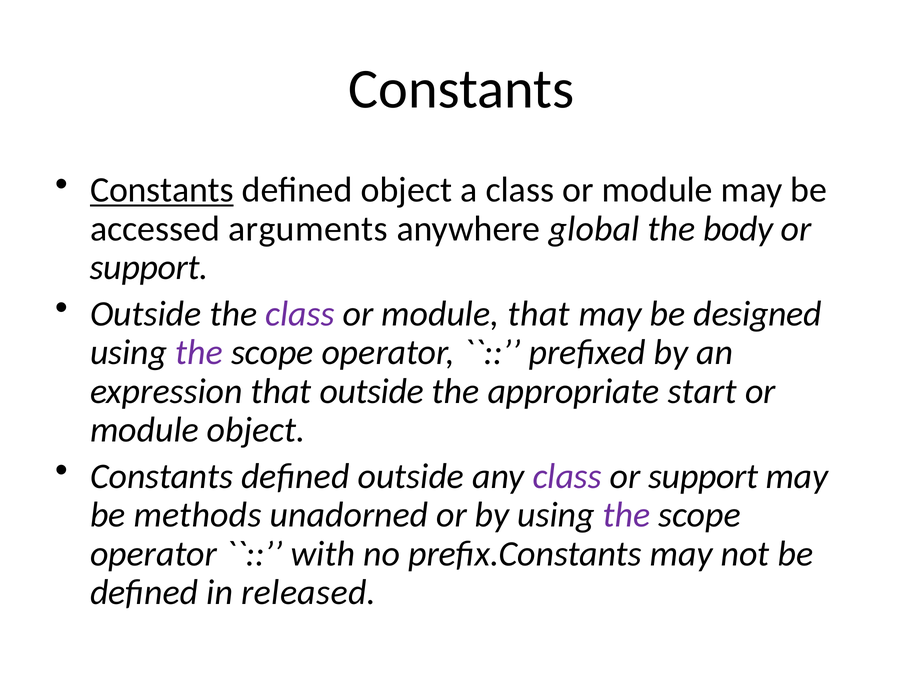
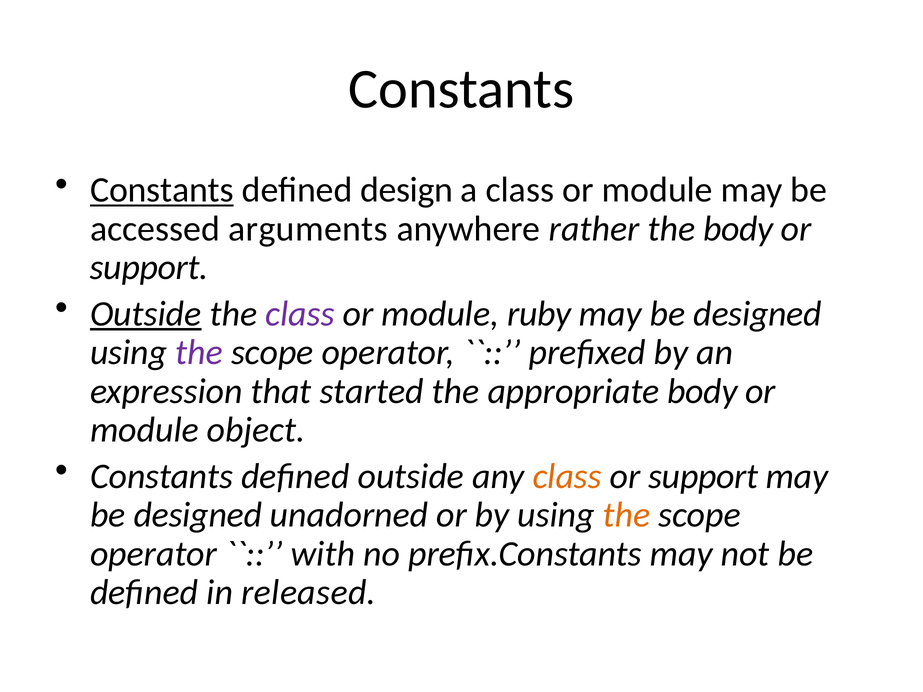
defined object: object -> design (407, 190)
global: global -> rather (594, 229)
Outside underline: none -> present (146, 314)
module that: that -> ruby (539, 314)
that outside: outside -> started (372, 391)
appropriate start: start -> body (702, 391)
class colour: purple -> orange (567, 476)
methods: methods -> designed (198, 515)
the colour: purple -> orange (627, 515)
